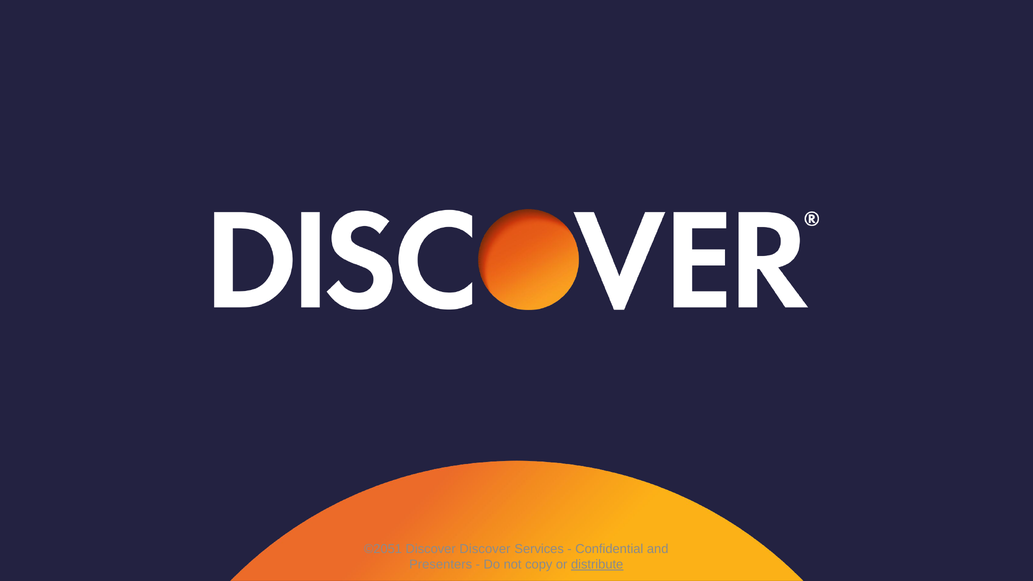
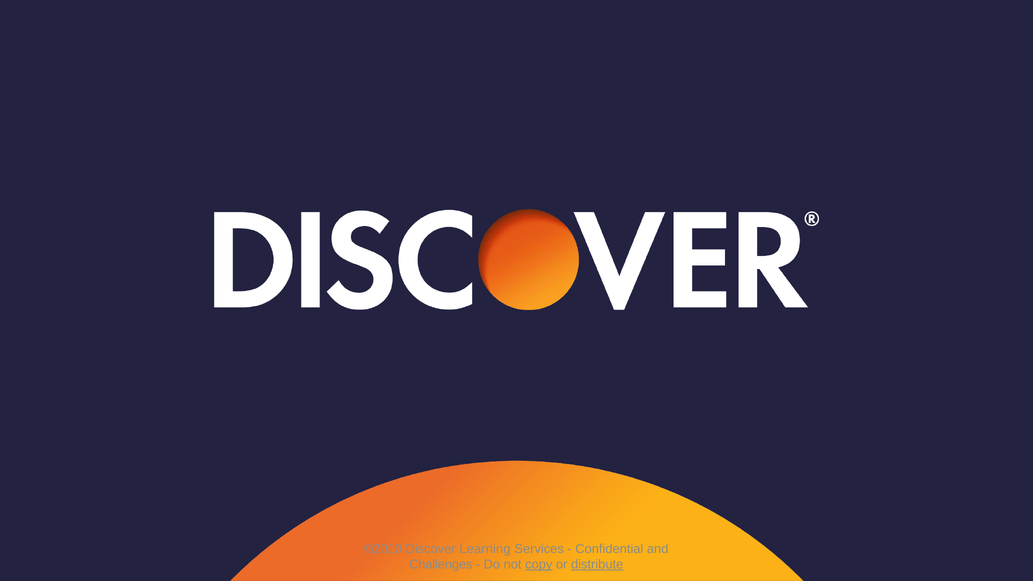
©2051: ©2051 -> ©2010 (383, 549)
Discover Discover: Discover -> Learning (485, 549)
Presenters: Presenters -> Challenges (441, 565)
copy underline: none -> present (539, 565)
